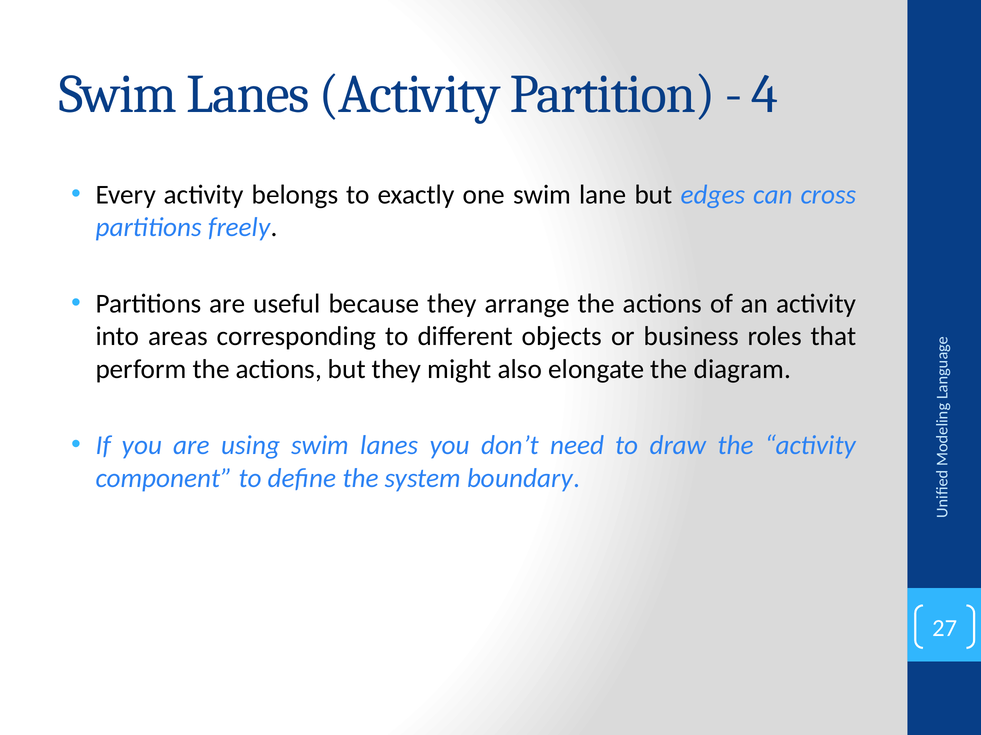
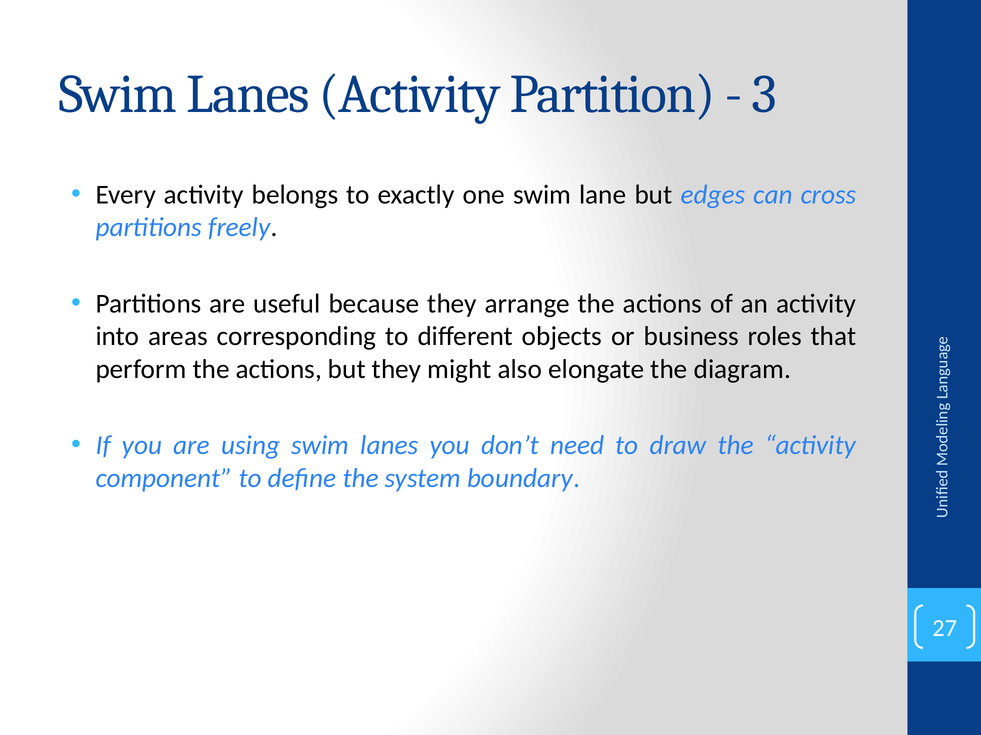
4: 4 -> 3 (764, 95)
